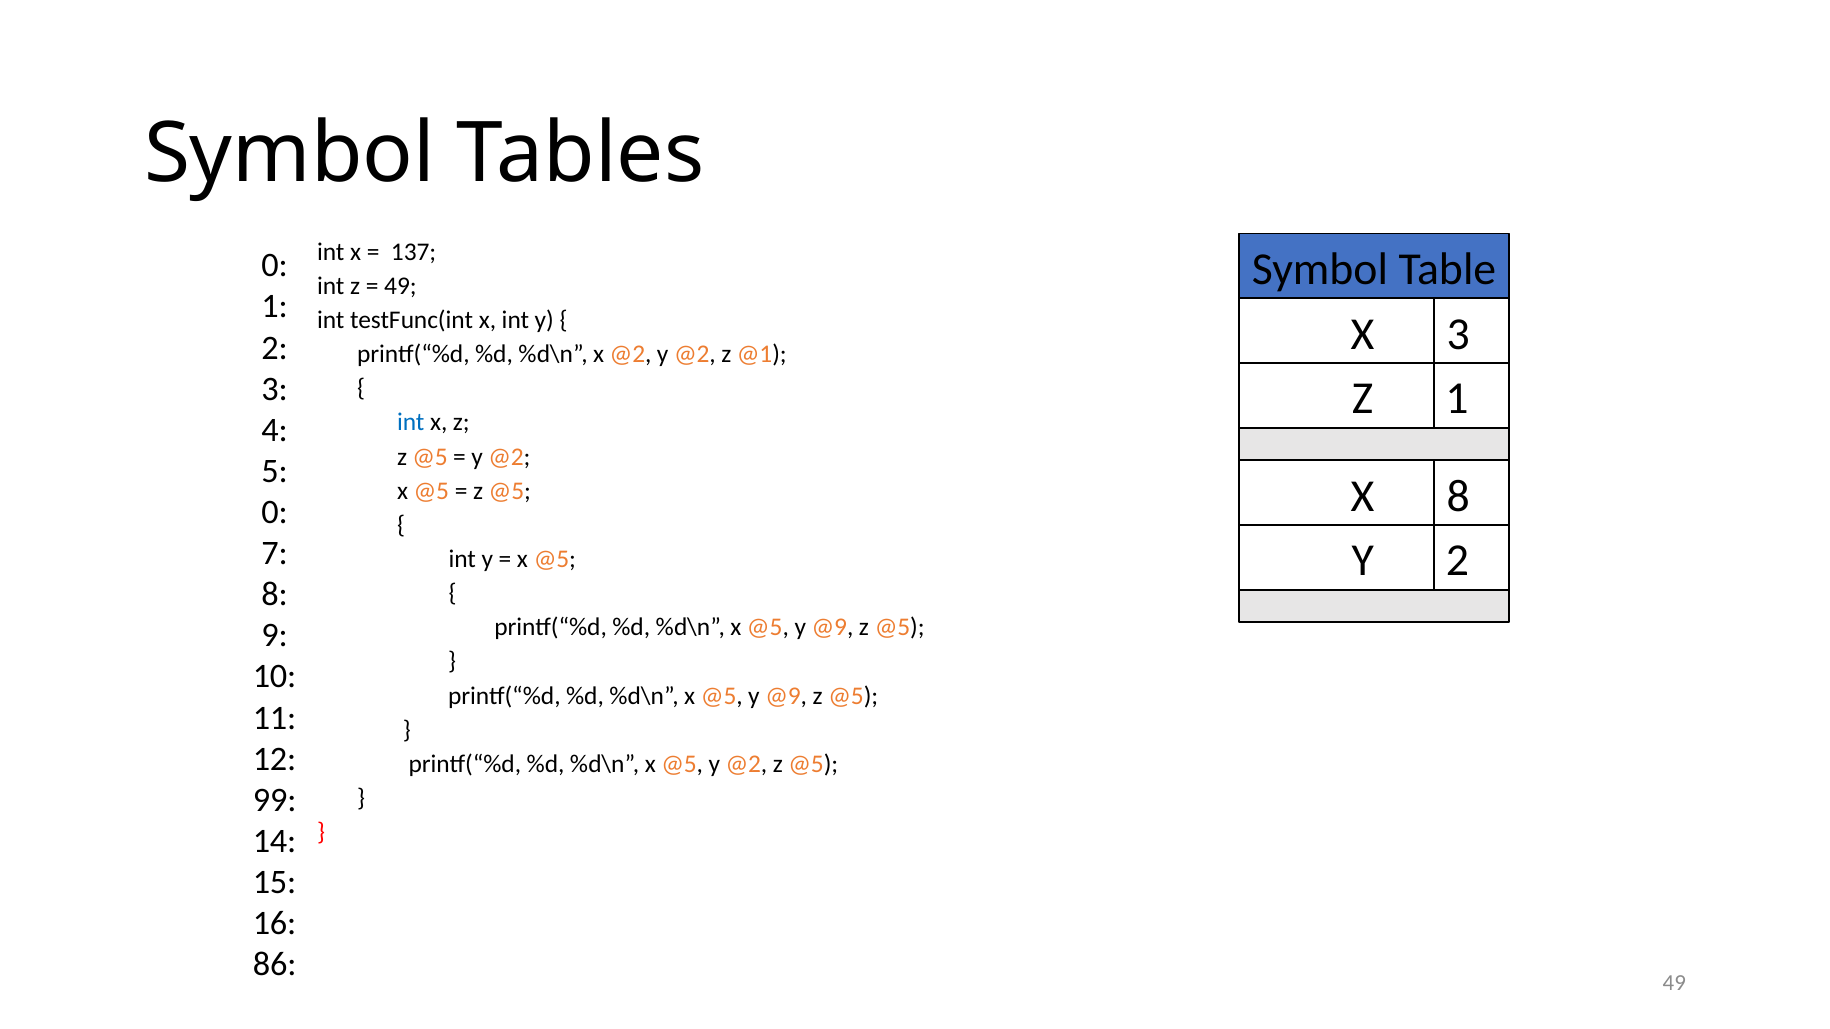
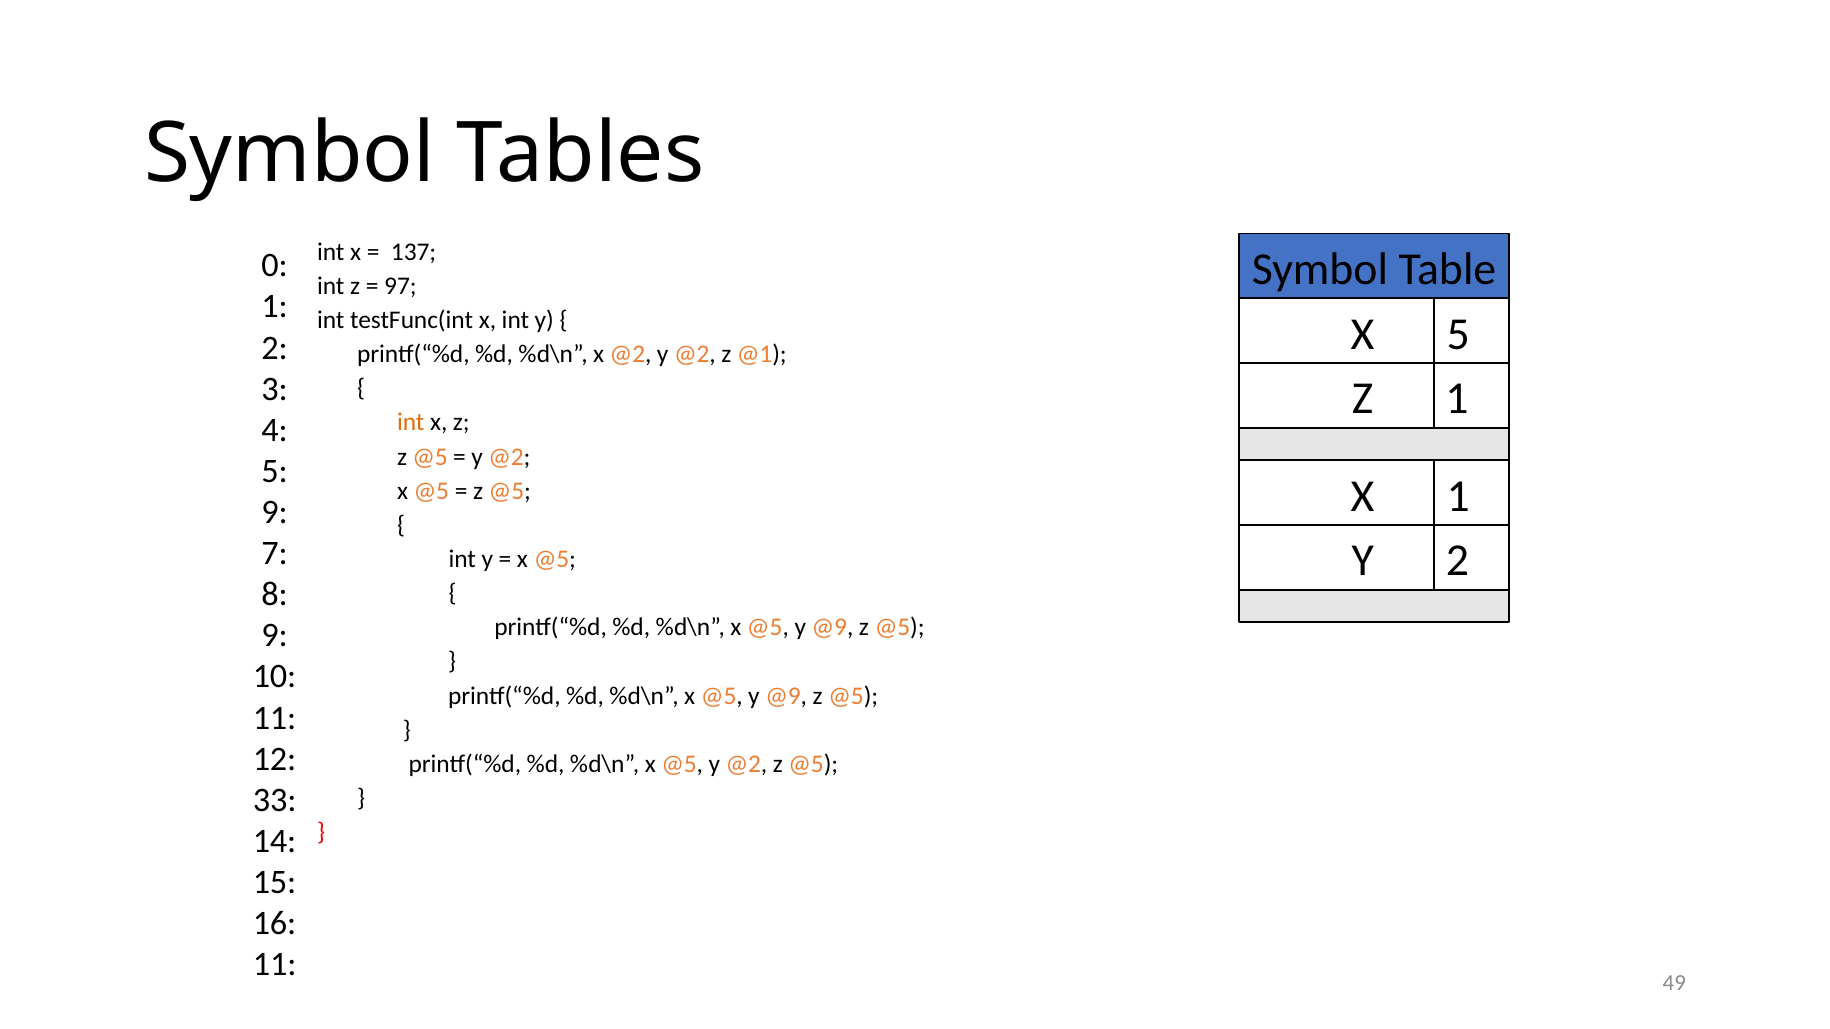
49: 49 -> 97 (400, 286)
X 3: 3 -> 5 (1458, 334)
int colour: blue -> orange (411, 423)
X 8: 8 -> 1 (1458, 496)
0: 0 -> 9 (275, 512)
99: 99 -> 33 (275, 800)
86: 86 -> 11 (275, 965)
